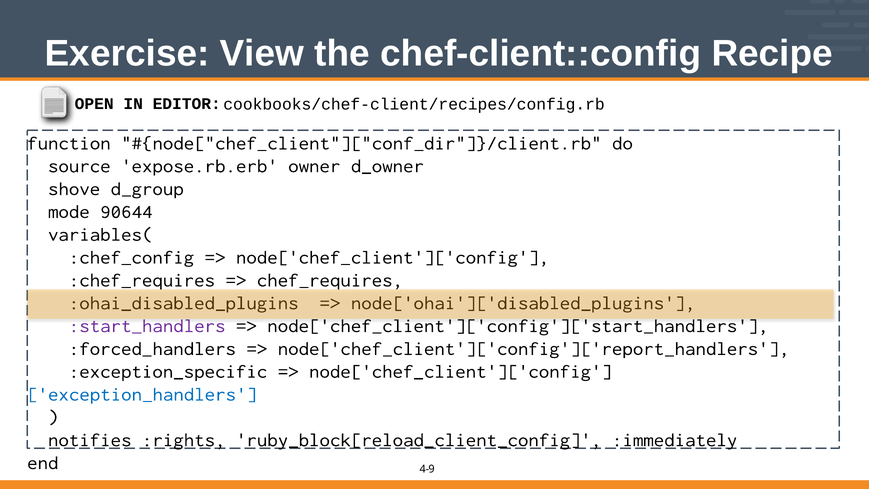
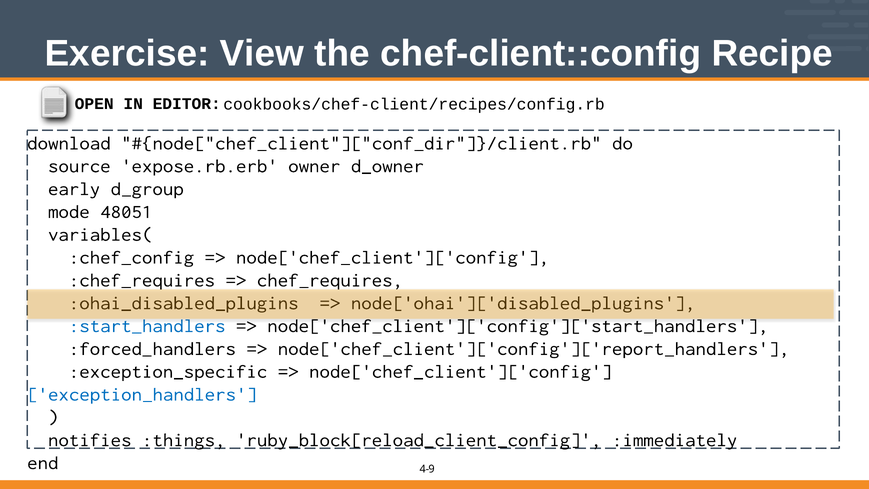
function: function -> download (69, 143)
shove: shove -> early (74, 189)
90644: 90644 -> 48051 (126, 212)
:start_handlers colour: purple -> blue (147, 326)
:rights: :rights -> :things (184, 440)
